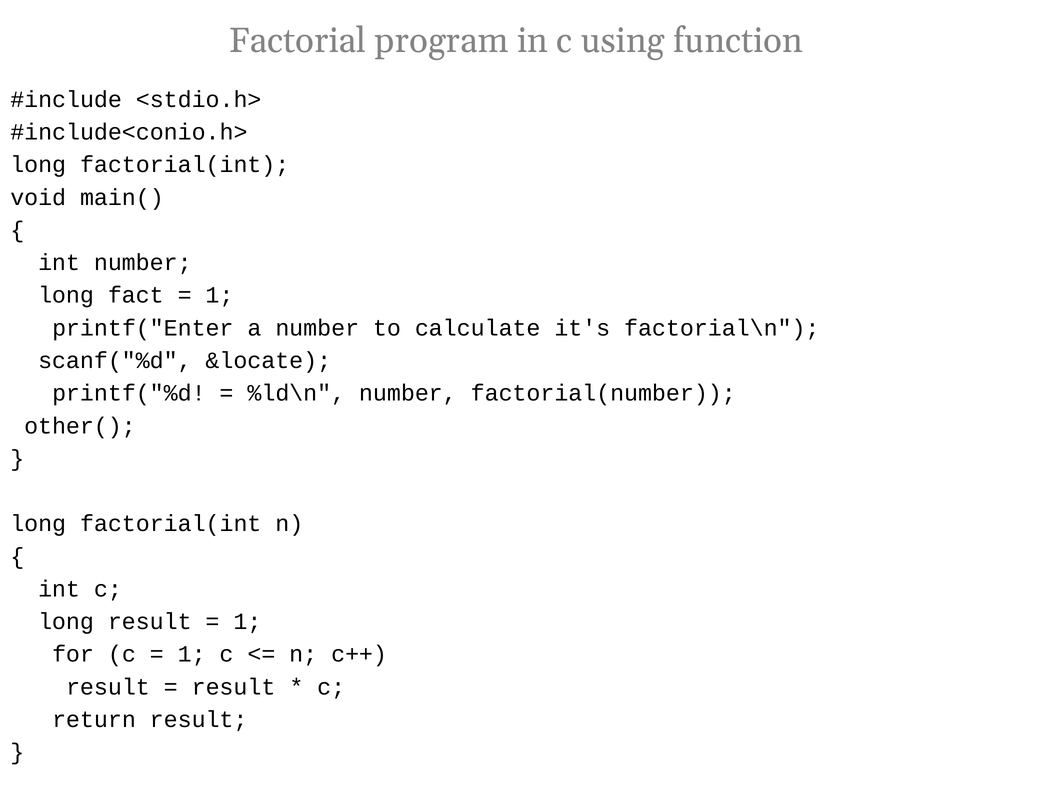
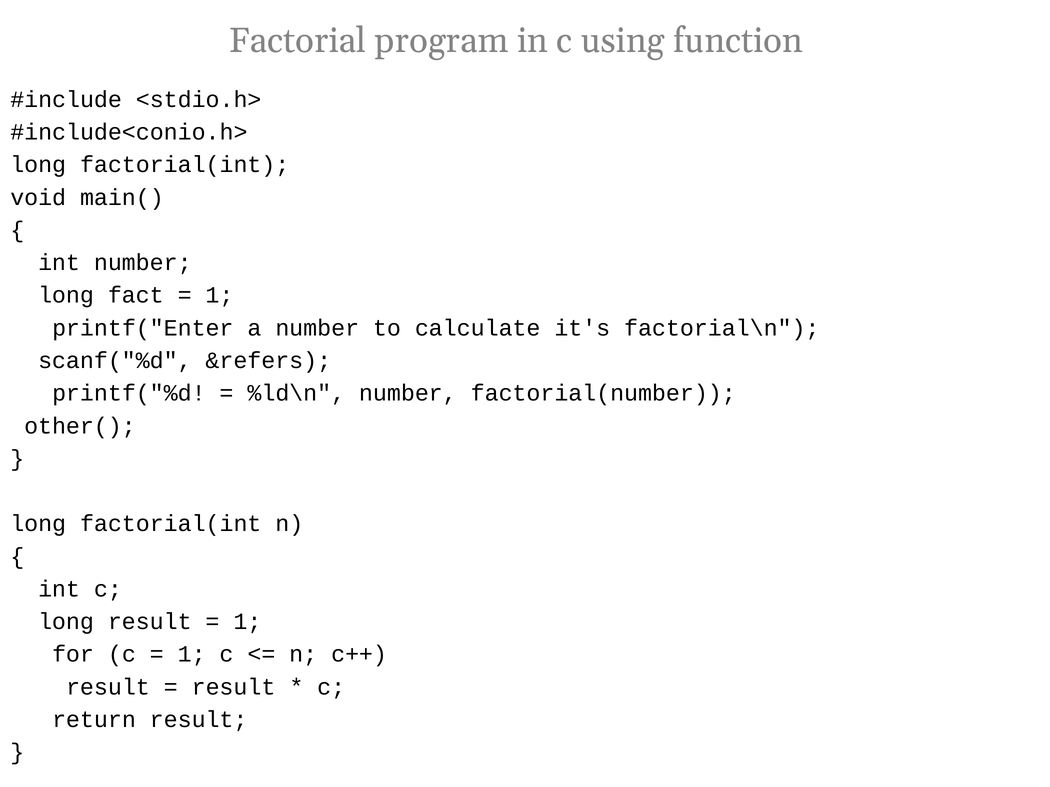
&locate: &locate -> &refers (268, 361)
